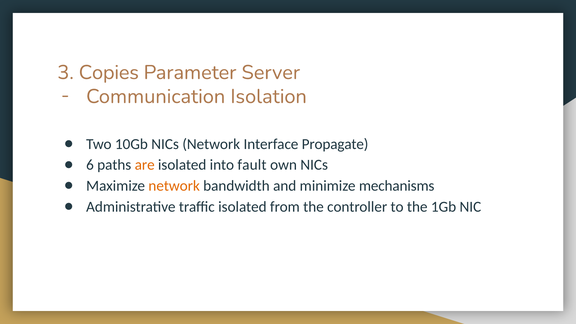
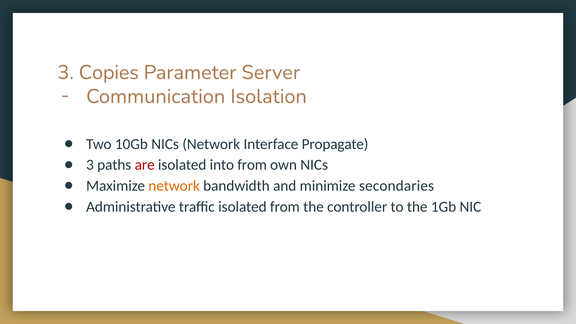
6: 6 -> 3 (90, 165)
are colour: orange -> red (145, 165)
into fault: fault -> from (252, 165)
mechanisms: mechanisms -> secondaries (397, 186)
